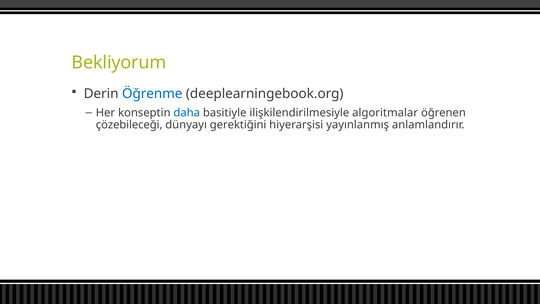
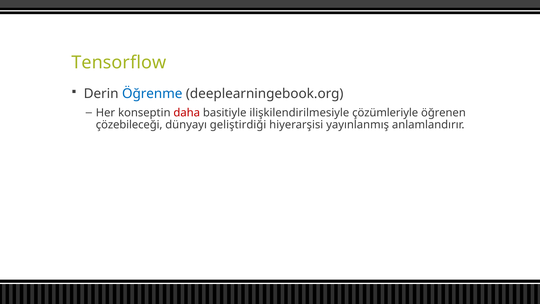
Bekliyorum: Bekliyorum -> Tensorflow (119, 62)
daha colour: blue -> red (187, 113)
algoritmalar: algoritmalar -> çözümleriyle (385, 113)
gerektiğini: gerektiğini -> geliştirdiği (238, 125)
